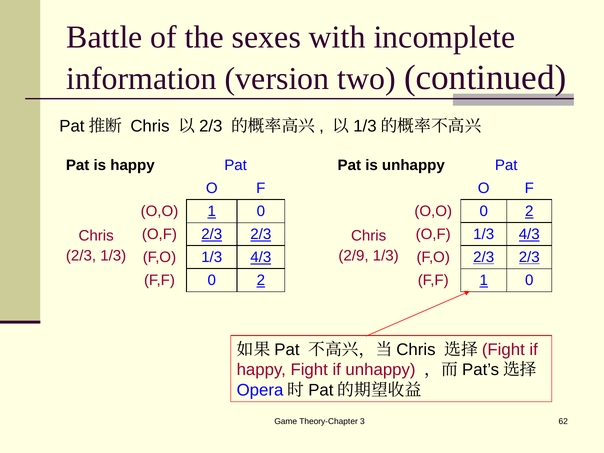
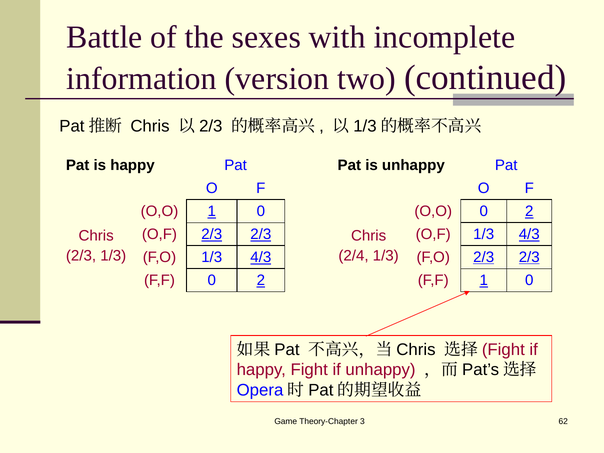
2/9: 2/9 -> 2/4 (354, 256)
